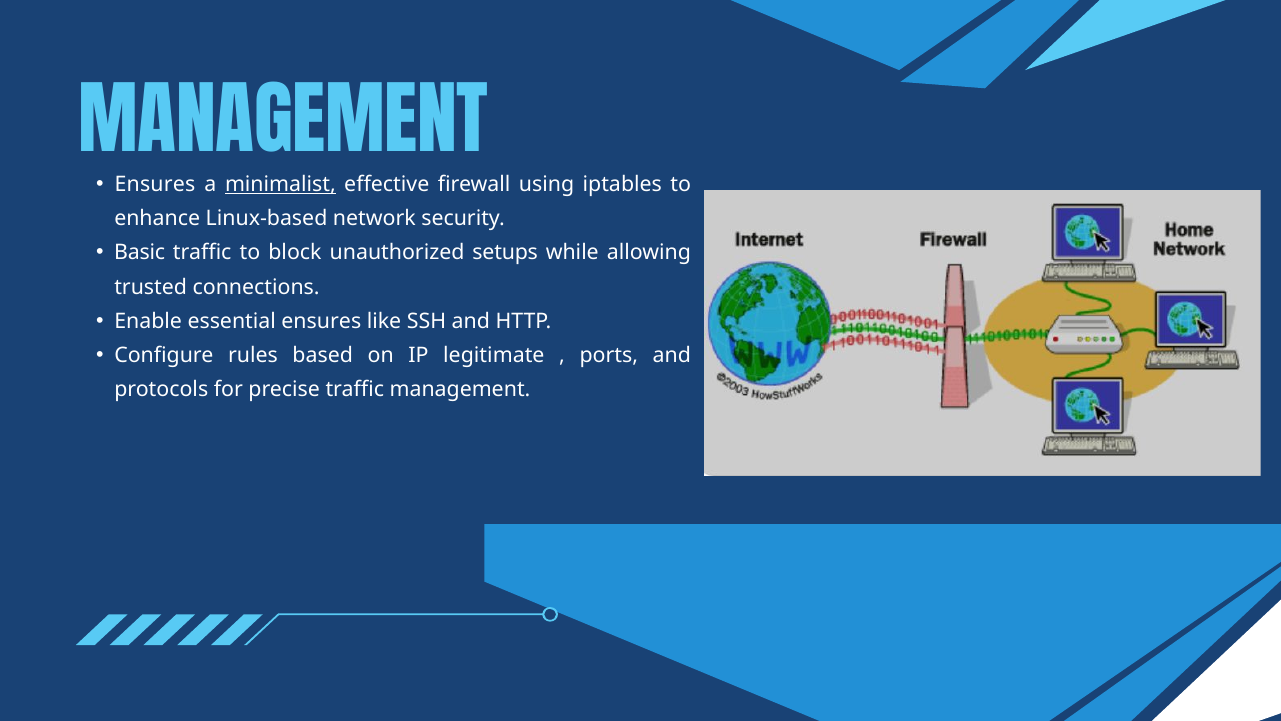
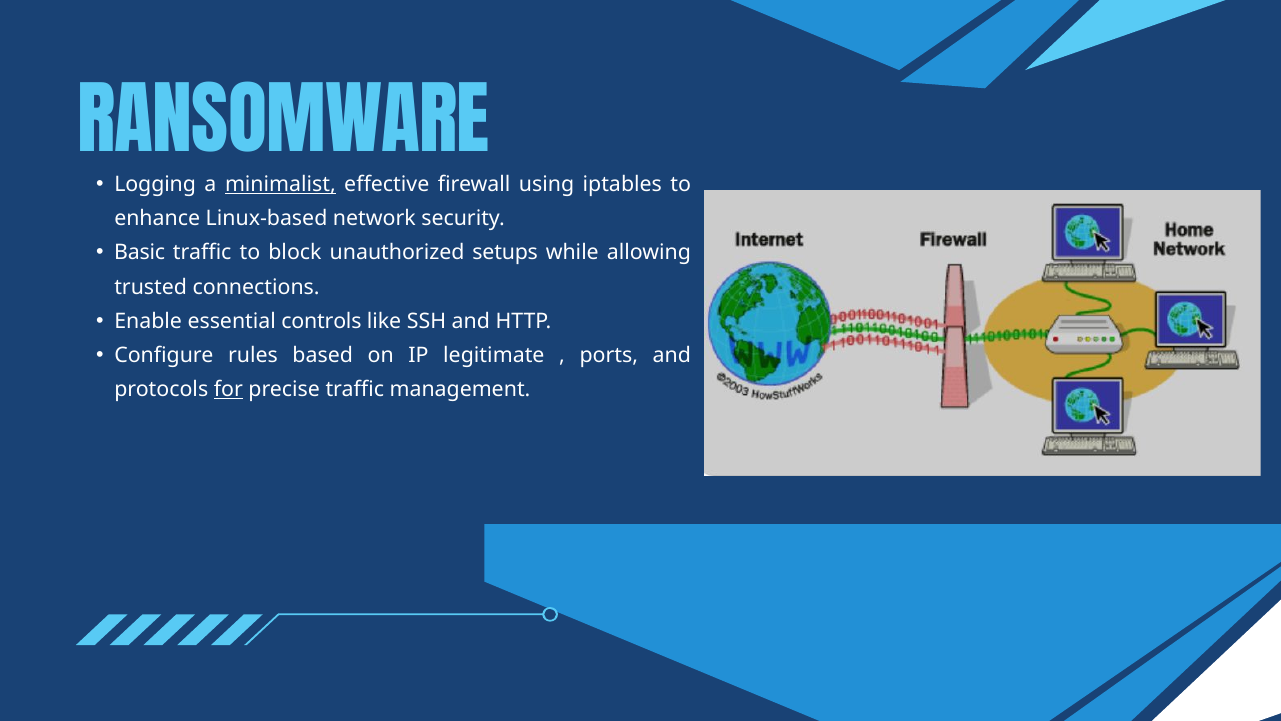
MANAGEMENT: MANAGEMENT -> RANSOMWARE (284, 125)
Ensures: Ensures -> Logging (155, 184)
essential ensures: ensures -> controls (321, 321)
for underline: none -> present (228, 389)
